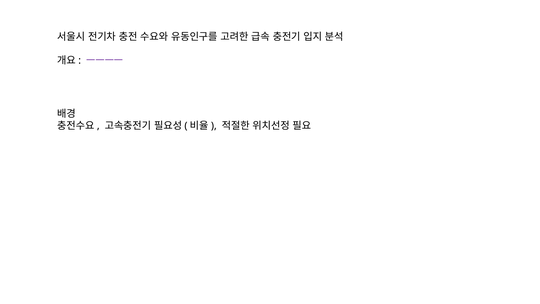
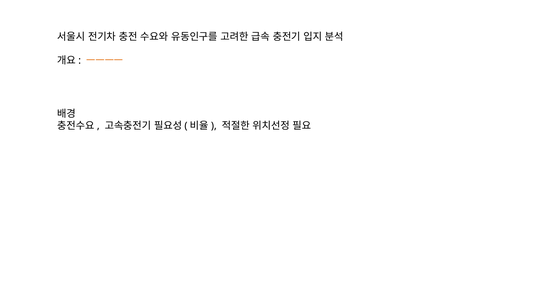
ㅡㅡㅡㅡ colour: purple -> orange (105, 61)
